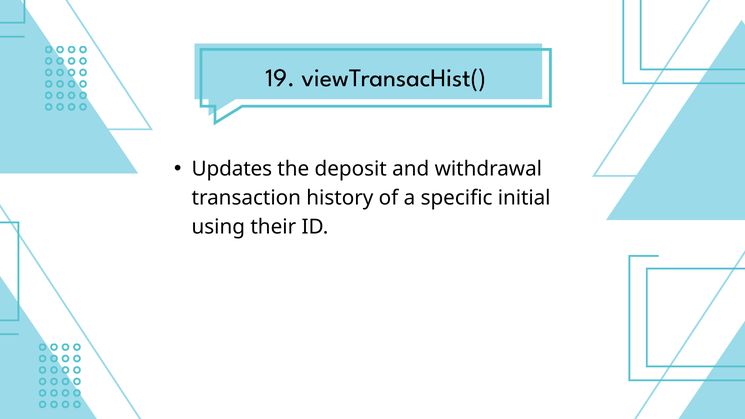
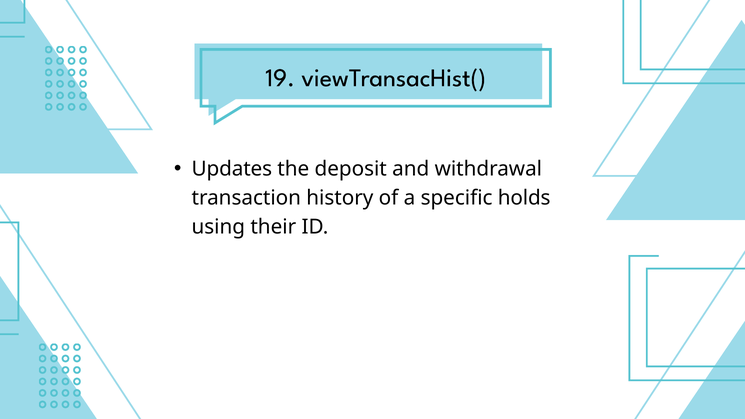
initial: initial -> holds (524, 198)
